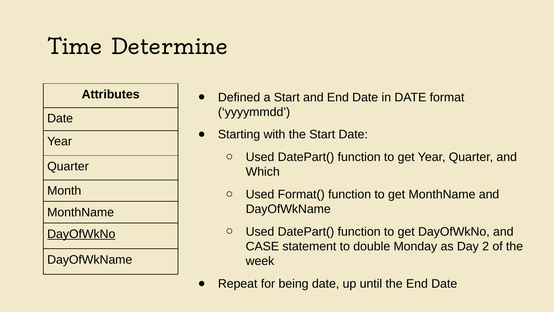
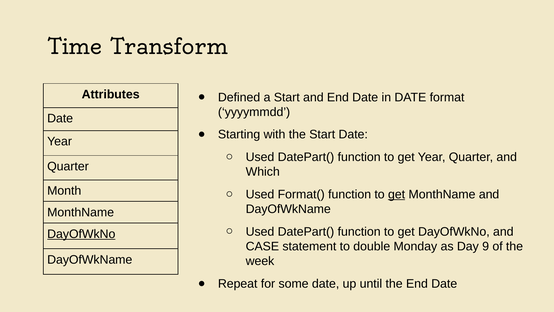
Determine: Determine -> Transform (170, 47)
get underline: none -> present (397, 194)
2: 2 -> 9 (486, 246)
being: being -> some (294, 283)
